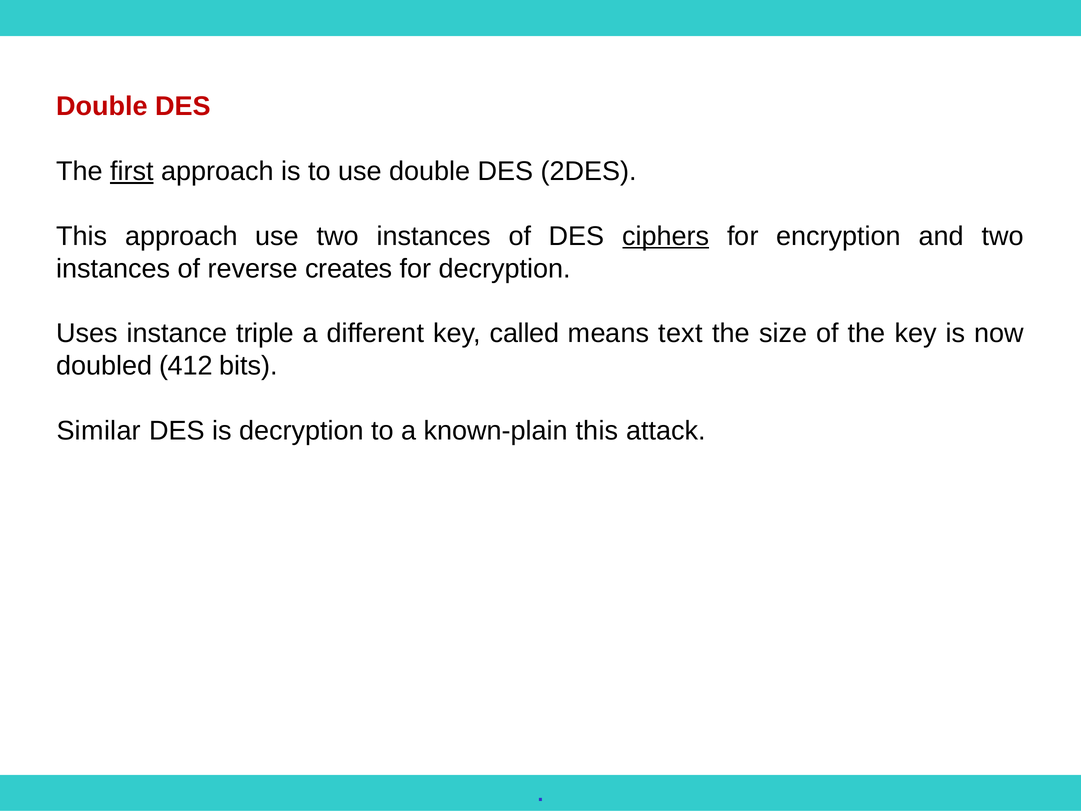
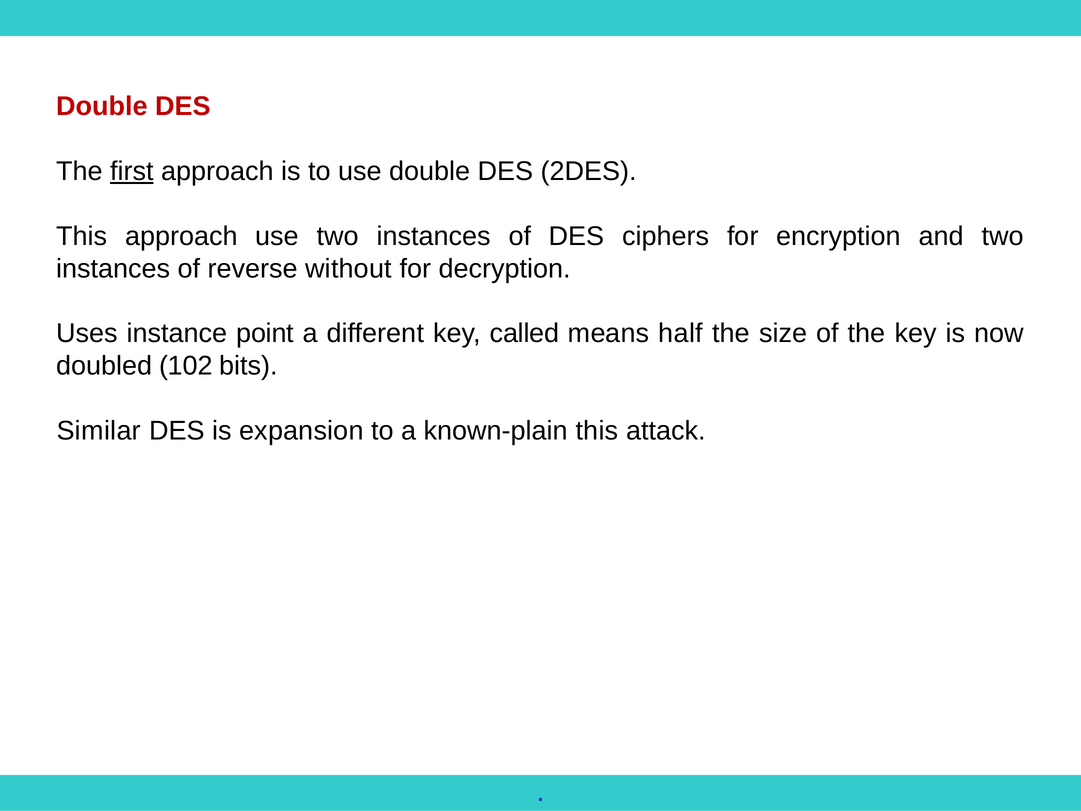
ciphers underline: present -> none (666, 236)
creates: creates -> without (349, 269)
triple: triple -> point (265, 333)
text: text -> half (681, 333)
412: 412 -> 102 (186, 366)
is decryption: decryption -> expansion (301, 431)
